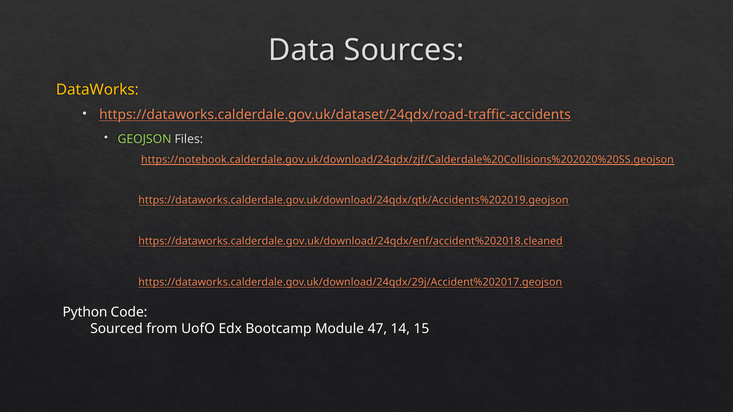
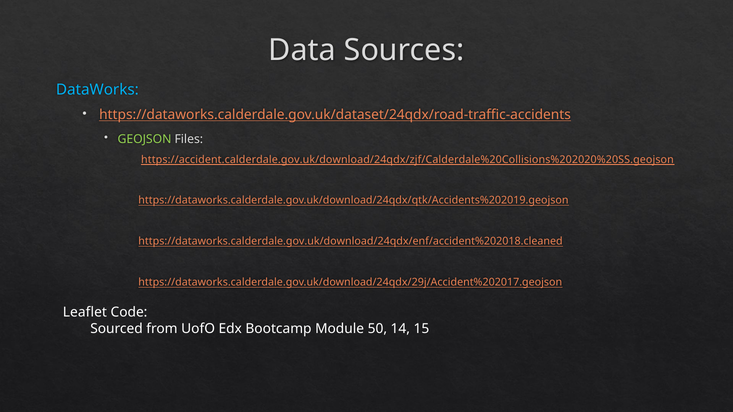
DataWorks colour: yellow -> light blue (97, 90)
https://notebook.calderdale.gov.uk/download/24qdx/zjf/Calderdale%20Collisions%202020%20SS.geojson: https://notebook.calderdale.gov.uk/download/24qdx/zjf/Calderdale%20Collisions%202020%20SS.geojson -> https://accident.calderdale.gov.uk/download/24qdx/zjf/Calderdale%20Collisions%202020%20SS.geojson (407, 160)
Python: Python -> Leaflet (85, 312)
47: 47 -> 50 (377, 329)
